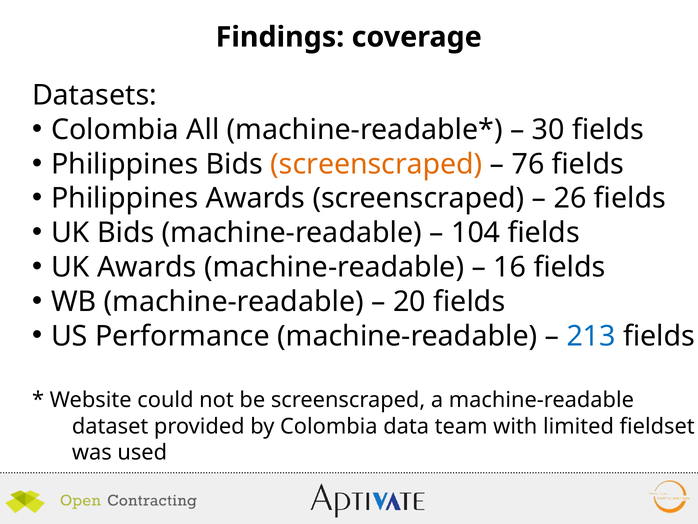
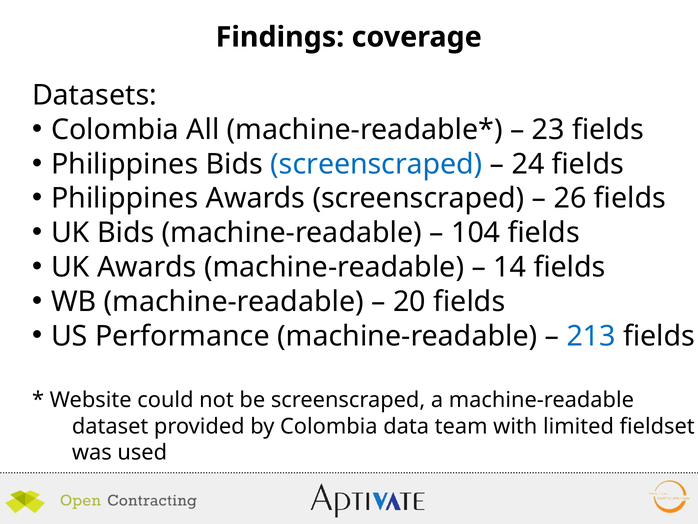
30: 30 -> 23 (548, 130)
screenscraped colour: orange -> blue (376, 164)
76: 76 -> 24 (528, 164)
16: 16 -> 14 (510, 267)
